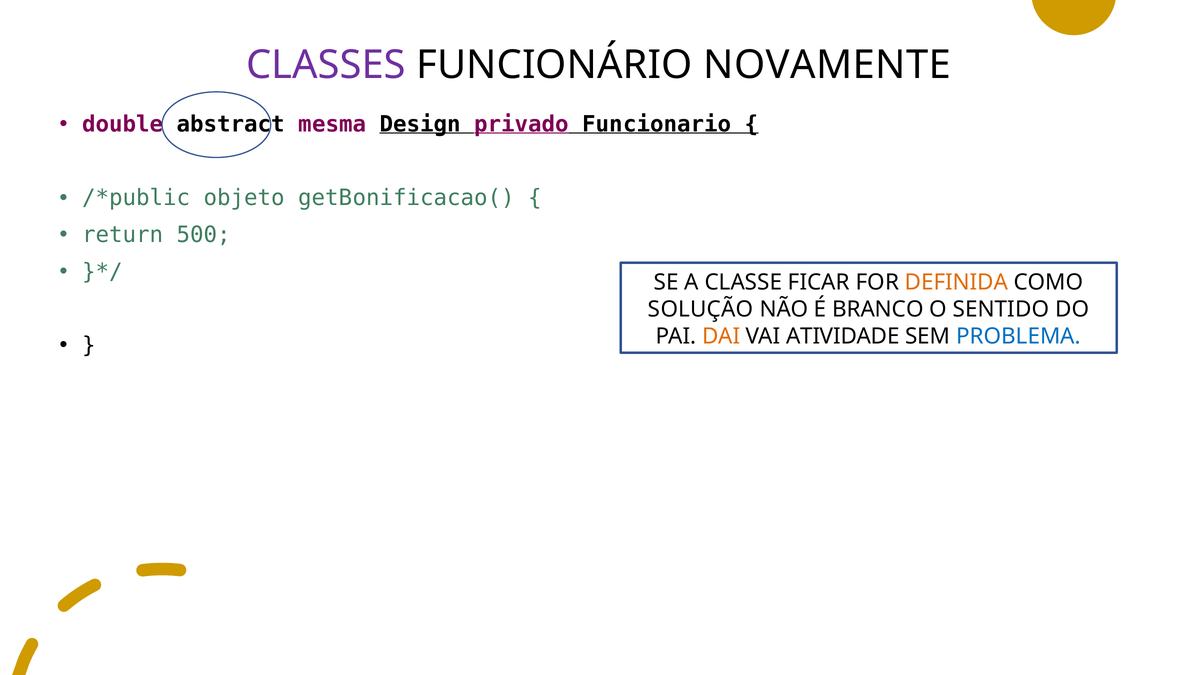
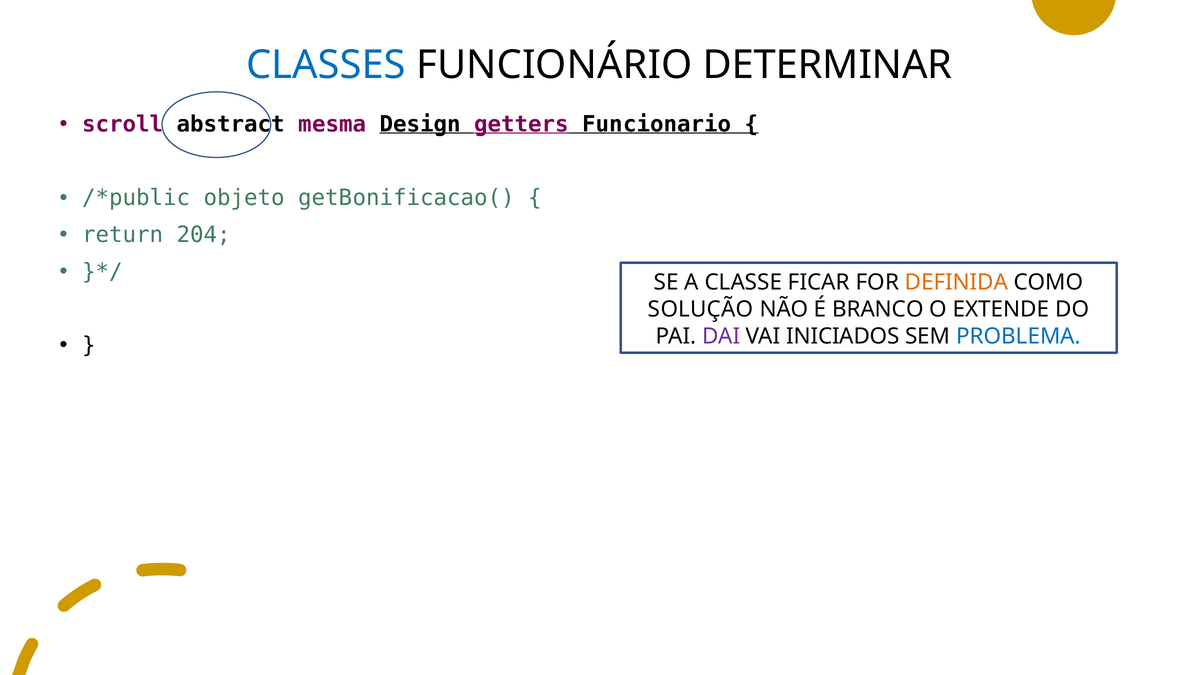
CLASSES colour: purple -> blue (326, 65)
NOVAMENTE: NOVAMENTE -> DETERMINAR (827, 65)
double: double -> scroll (123, 124)
privado: privado -> getters (522, 124)
500: 500 -> 204 (204, 235)
SENTIDO: SENTIDO -> EXTENDE (1001, 309)
DAI colour: orange -> purple (721, 336)
ATIVIDADE: ATIVIDADE -> INICIADOS (843, 336)
